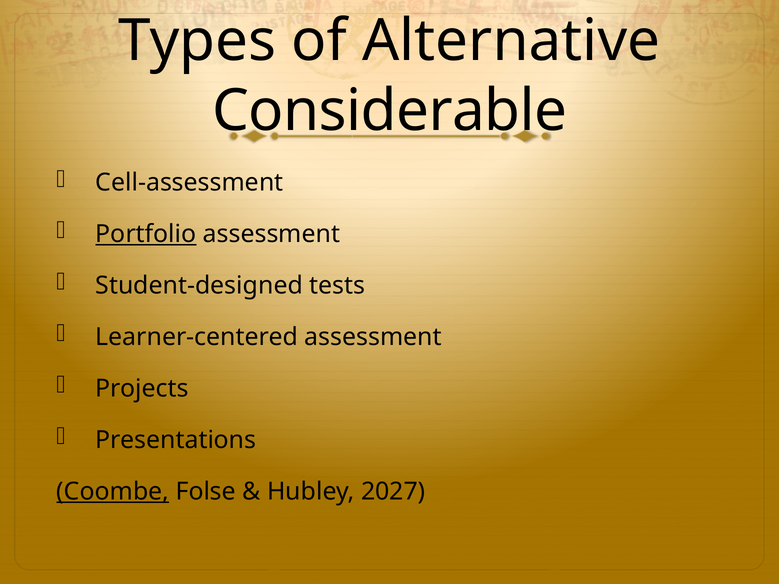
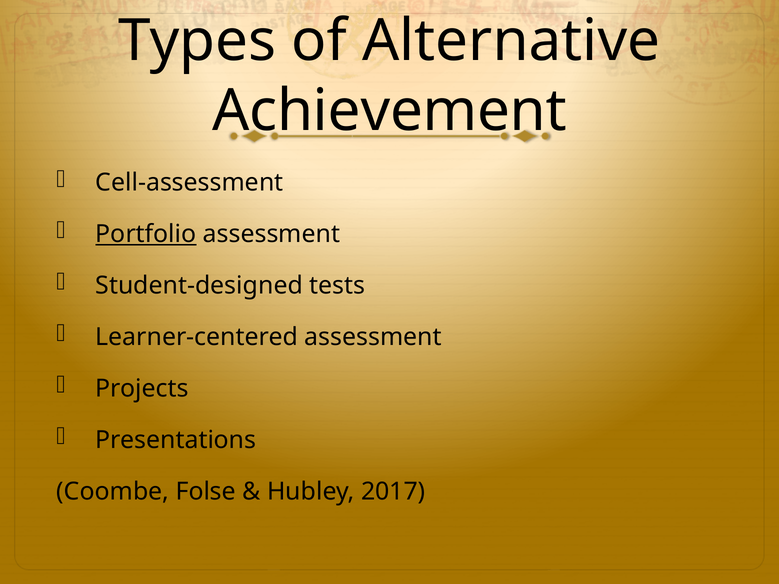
Considerable: Considerable -> Achievement (389, 111)
Coombe underline: present -> none (113, 492)
2027: 2027 -> 2017 (393, 492)
